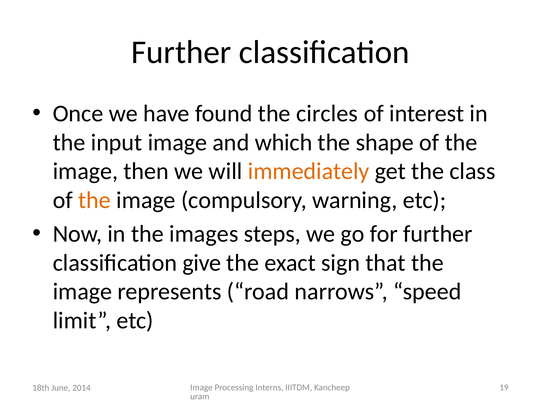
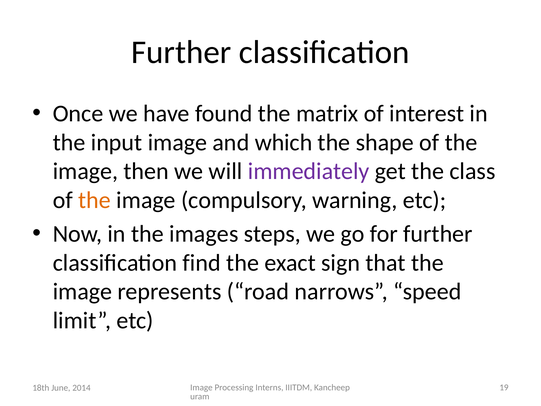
circles: circles -> matrix (327, 113)
immediately colour: orange -> purple (309, 171)
give: give -> find (202, 263)
